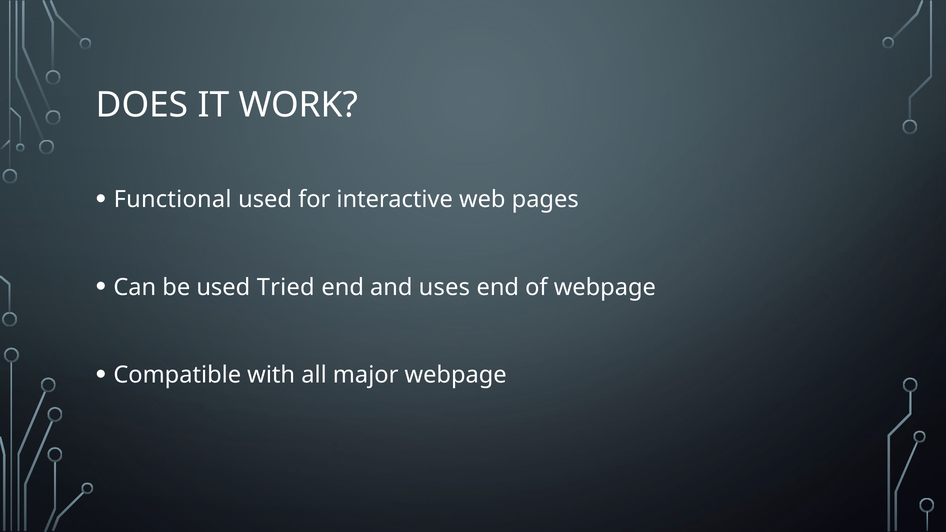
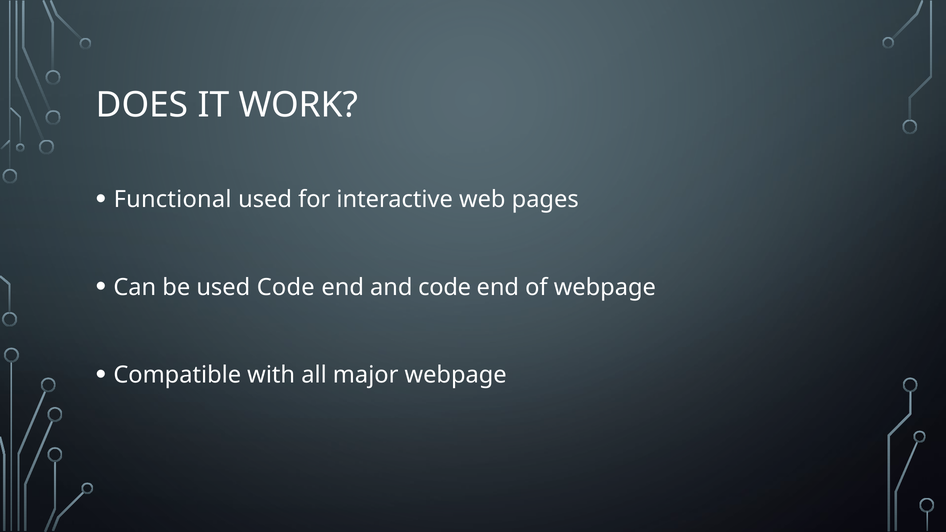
used Tried: Tried -> Code (286, 287)
and uses: uses -> code (445, 287)
